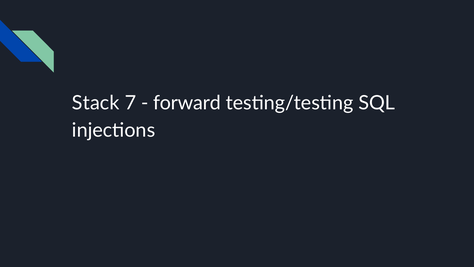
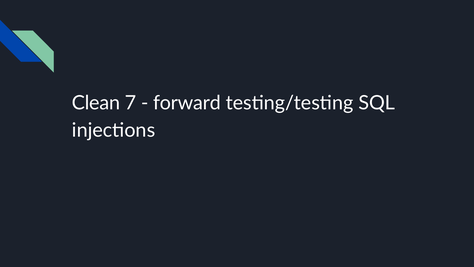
Stack: Stack -> Clean (96, 103)
